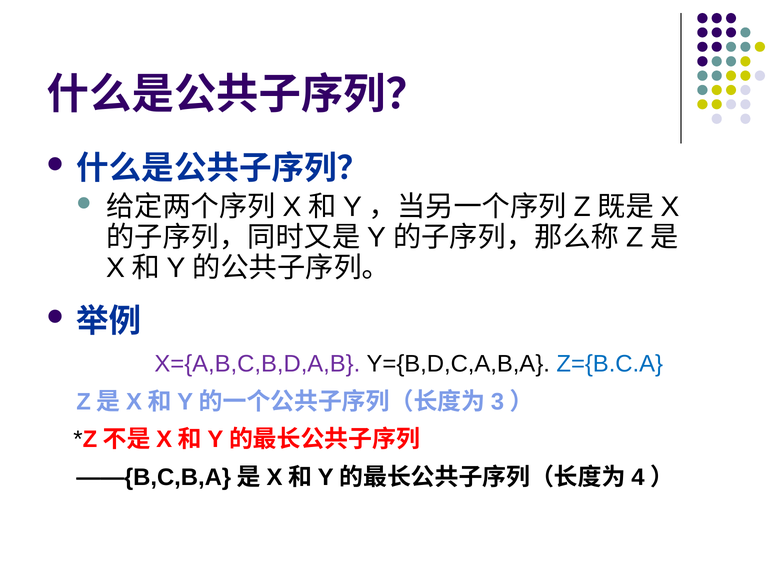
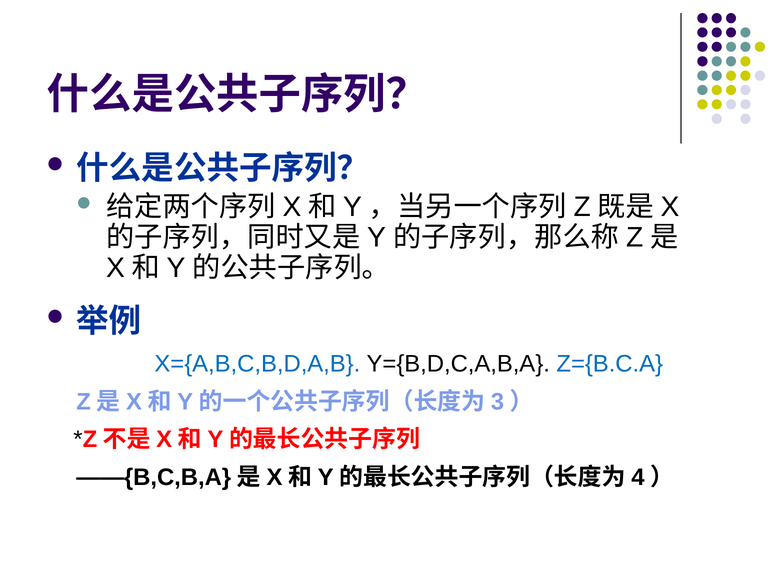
X={A,B,C,B,D,A,B colour: purple -> blue (257, 364)
